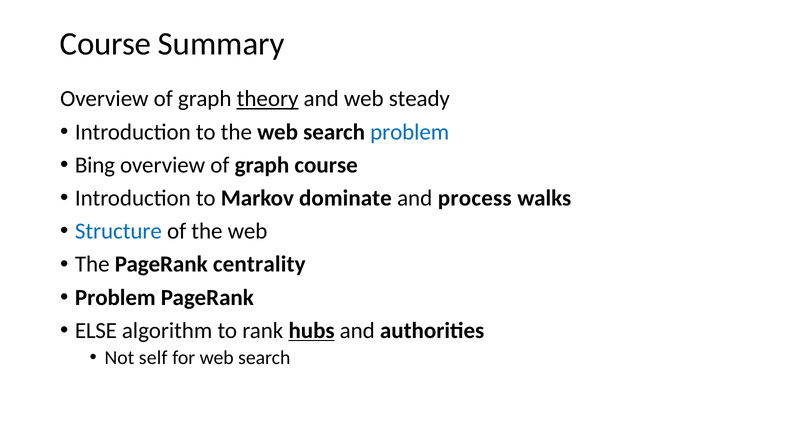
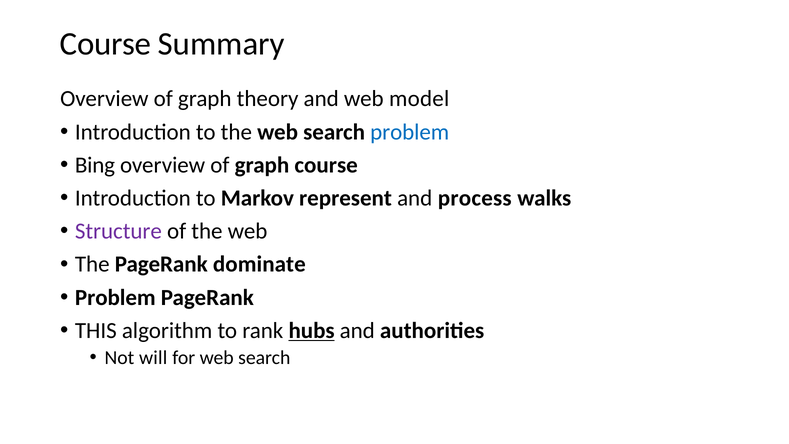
theory underline: present -> none (268, 99)
steady: steady -> model (419, 99)
dominate: dominate -> represent (345, 198)
Structure colour: blue -> purple (118, 231)
centrality: centrality -> dominate (259, 264)
ELSE: ELSE -> THIS (96, 330)
self: self -> will (153, 358)
